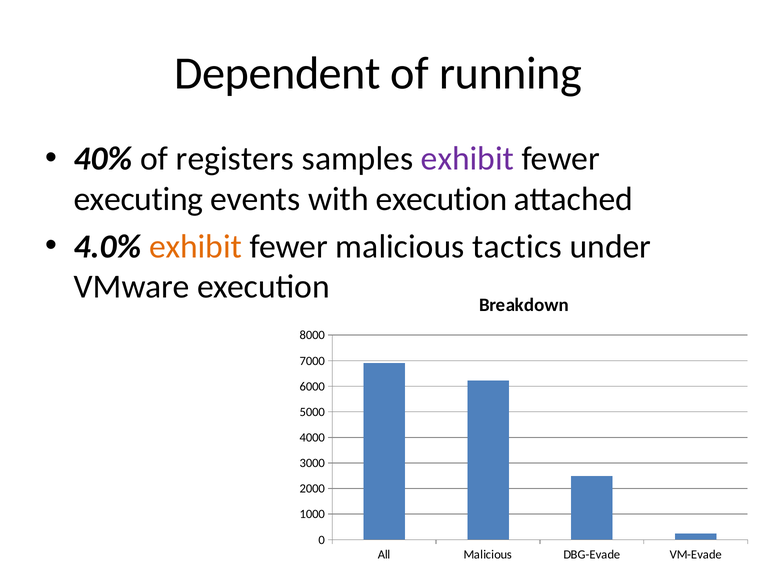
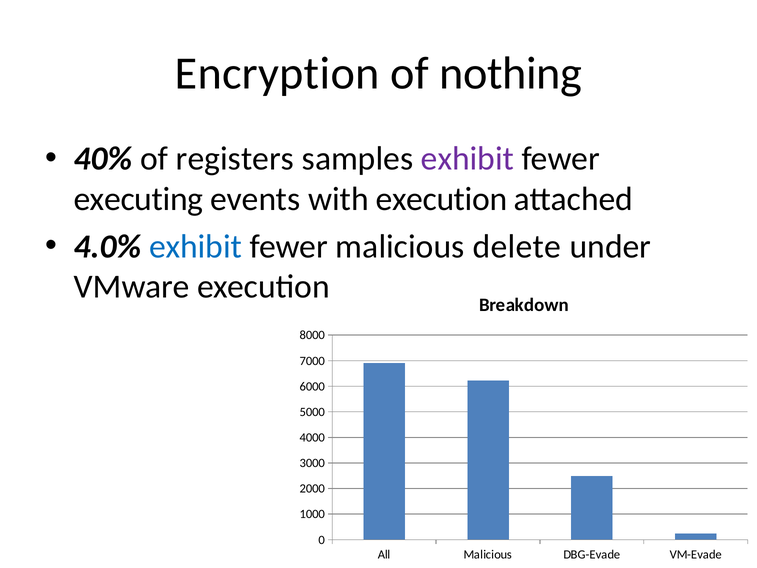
Dependent: Dependent -> Encryption (277, 73)
running: running -> nothing (511, 73)
exhibit colour: orange -> blue (195, 246)
tactics: tactics -> delete (517, 246)
